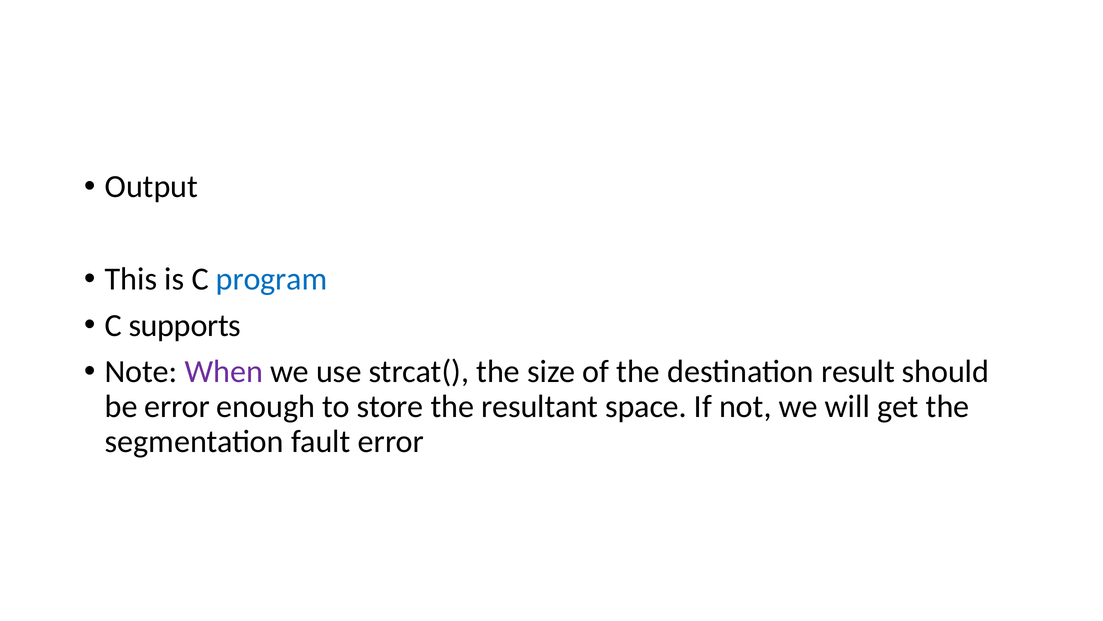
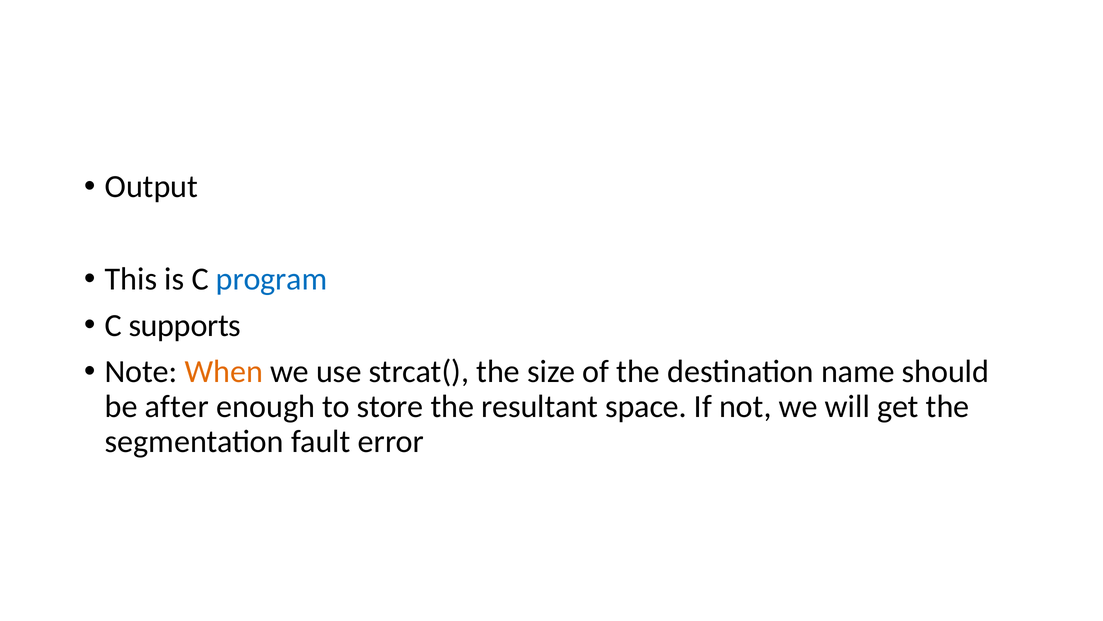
When colour: purple -> orange (224, 371)
result: result -> name (858, 371)
be error: error -> after (177, 406)
